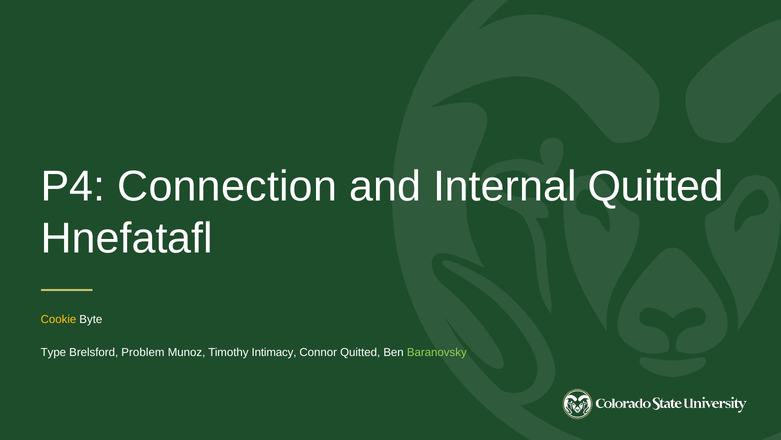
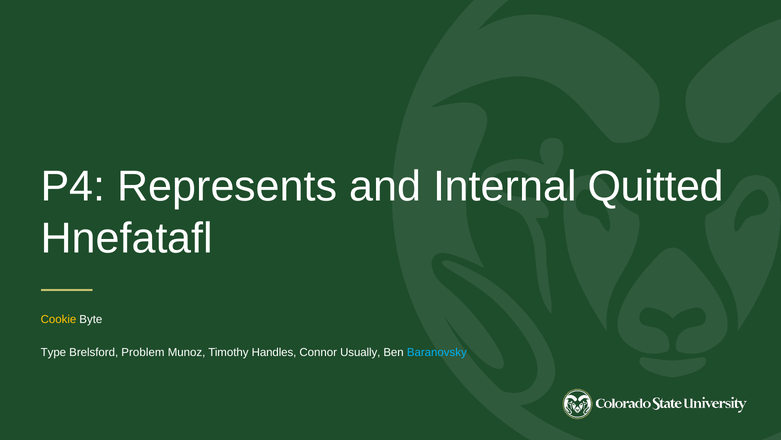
Connection: Connection -> Represents (227, 186)
Intimacy: Intimacy -> Handles (274, 352)
Connor Quitted: Quitted -> Usually (360, 352)
Baranovsky colour: light green -> light blue (437, 352)
